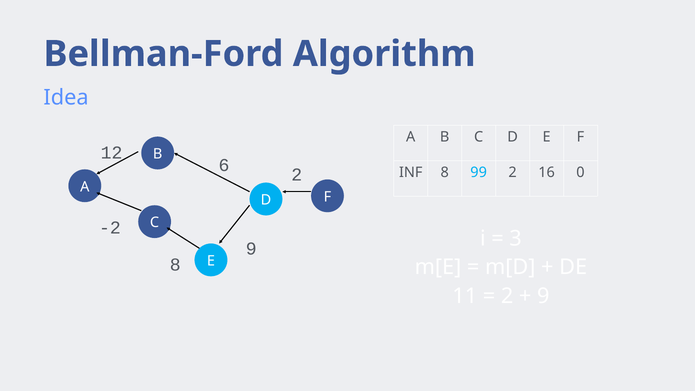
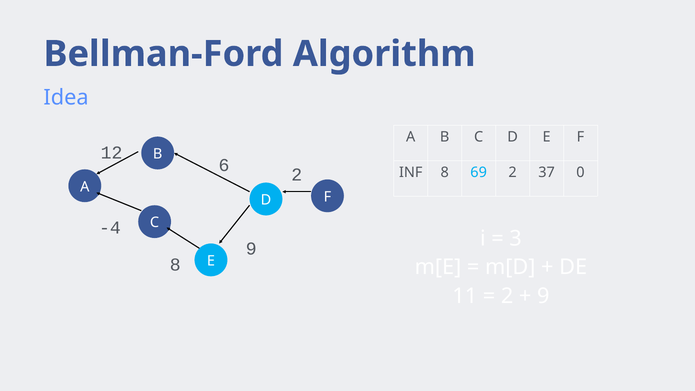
99: 99 -> 69 (479, 172)
16: 16 -> 37 (547, 172)
-2: -2 -> -4 (110, 228)
